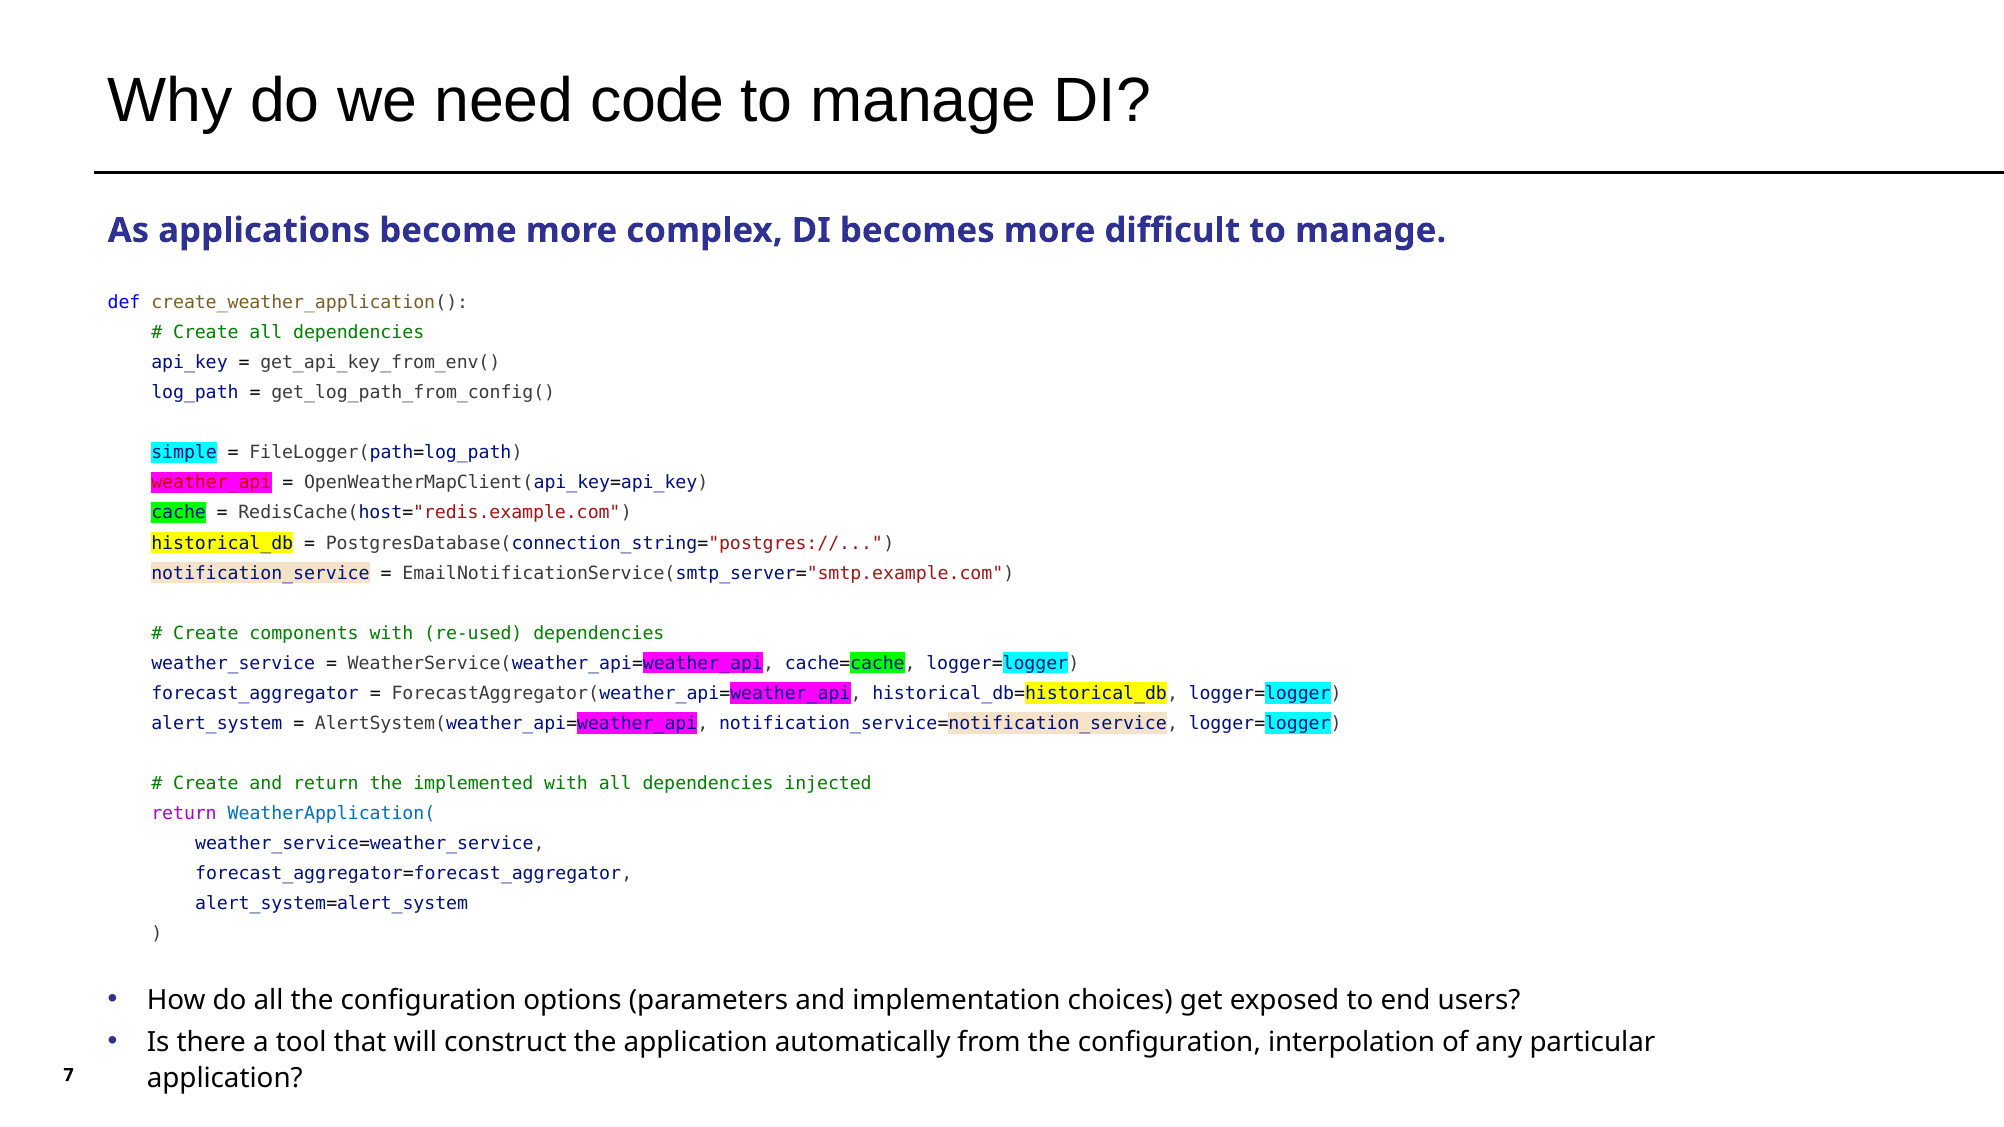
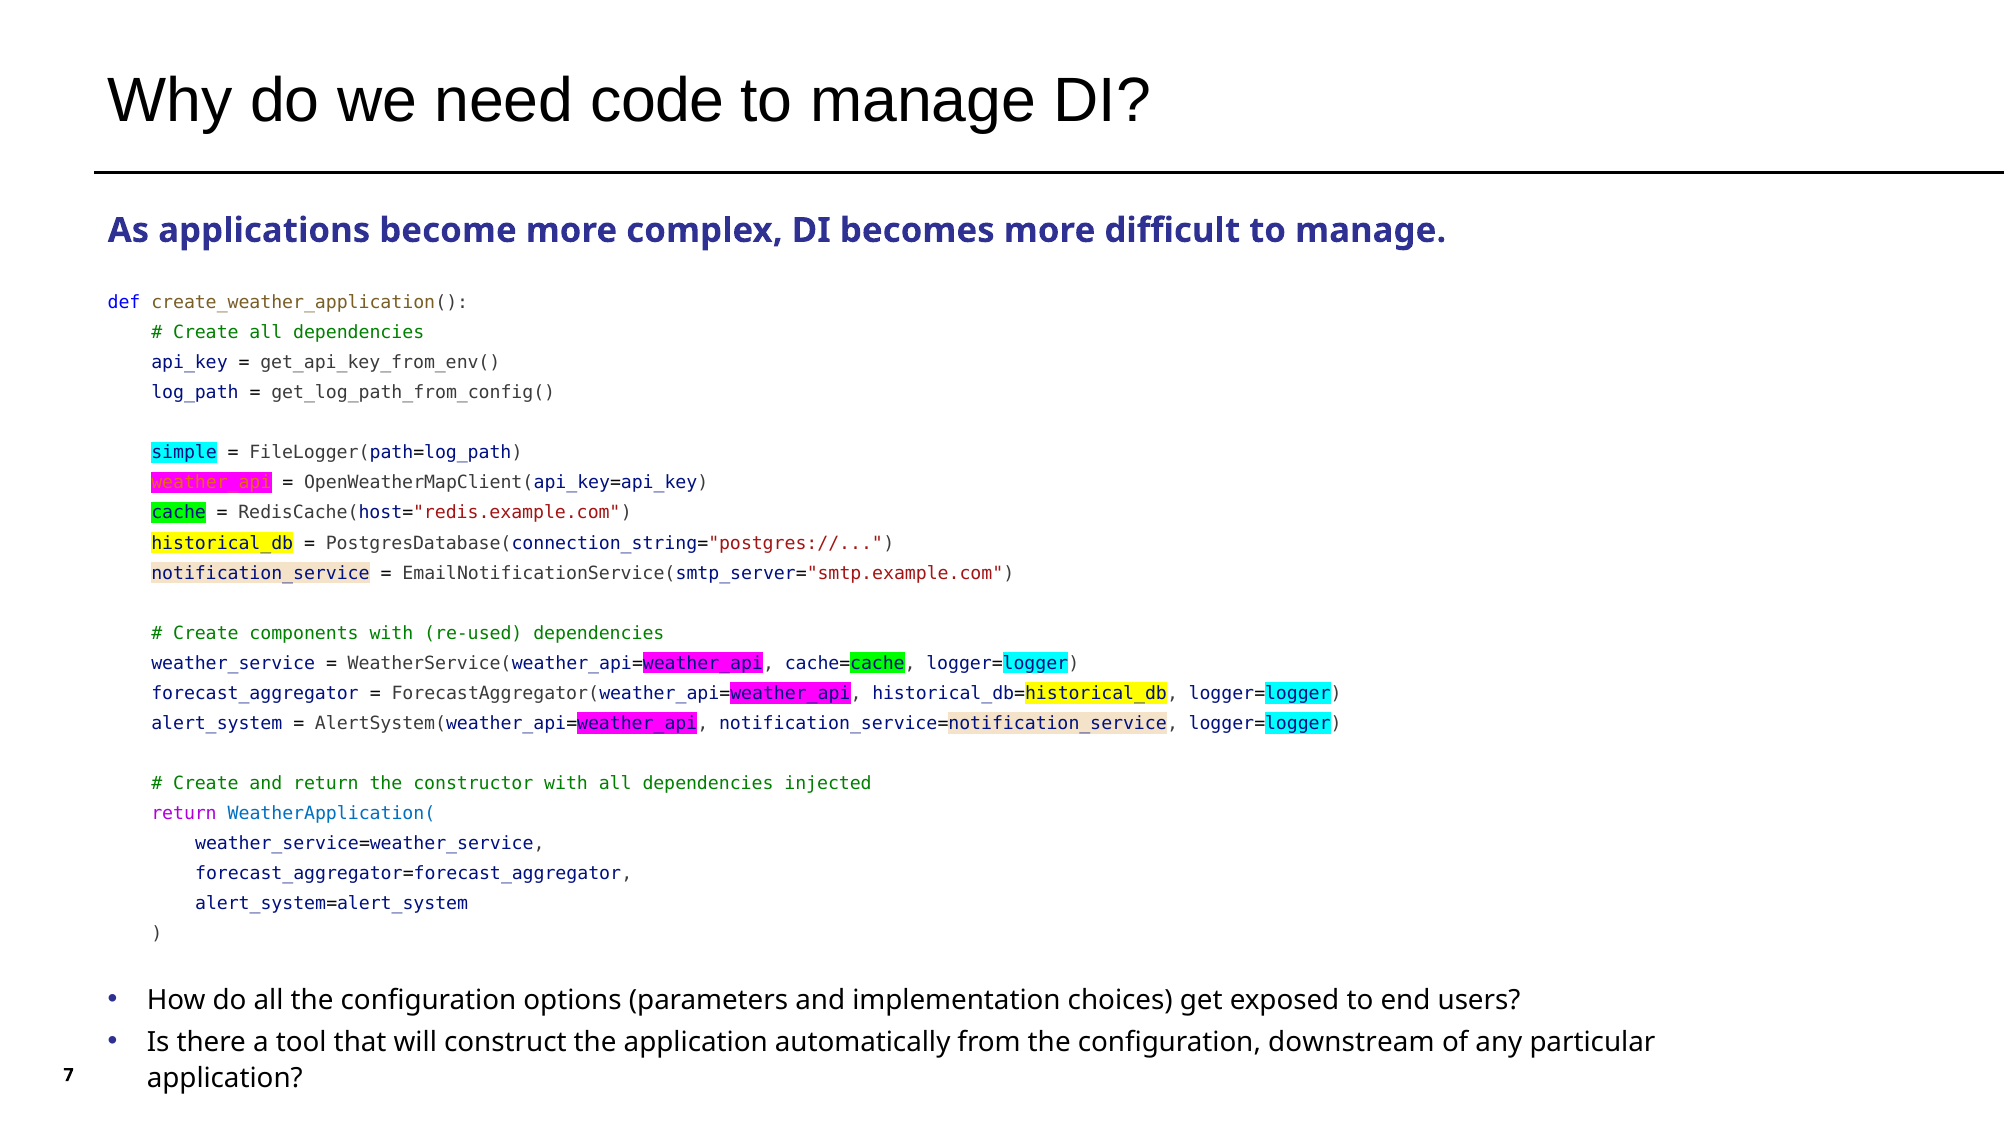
weather_api colour: red -> orange (211, 483)
implemented: implemented -> constructor (473, 783)
interpolation: interpolation -> downstream (1351, 1042)
